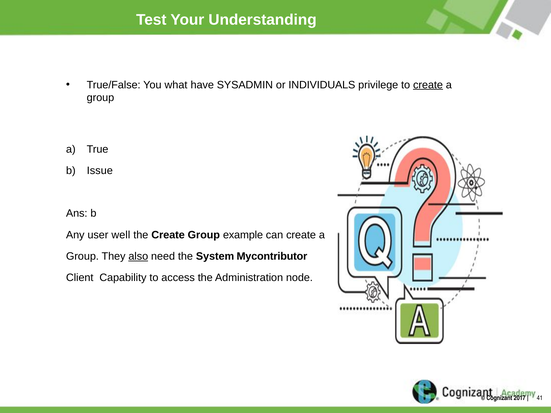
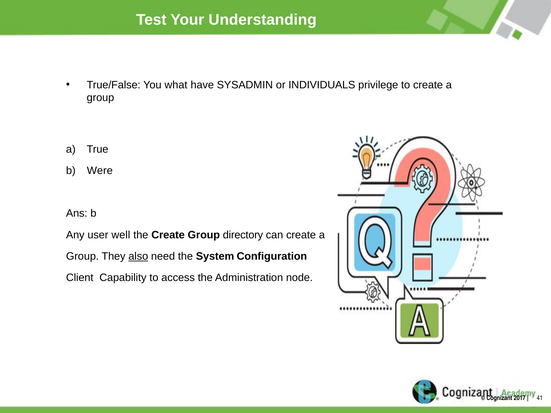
create underline: present -> none (428, 85)
Issue: Issue -> Were (100, 171)
example: example -> directory (243, 235)
Mycontributor: Mycontributor -> Configuration (272, 256)
